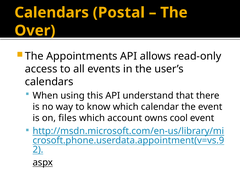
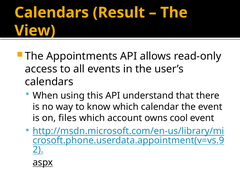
Postal: Postal -> Result (119, 13)
Over: Over -> View (35, 31)
